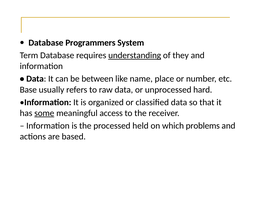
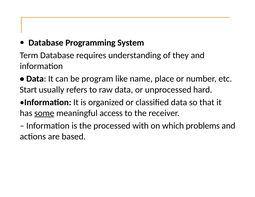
Programmers: Programmers -> Programming (90, 43)
understanding underline: present -> none (135, 55)
between: between -> program (97, 79)
Base: Base -> Start (28, 90)
held: held -> with (141, 126)
